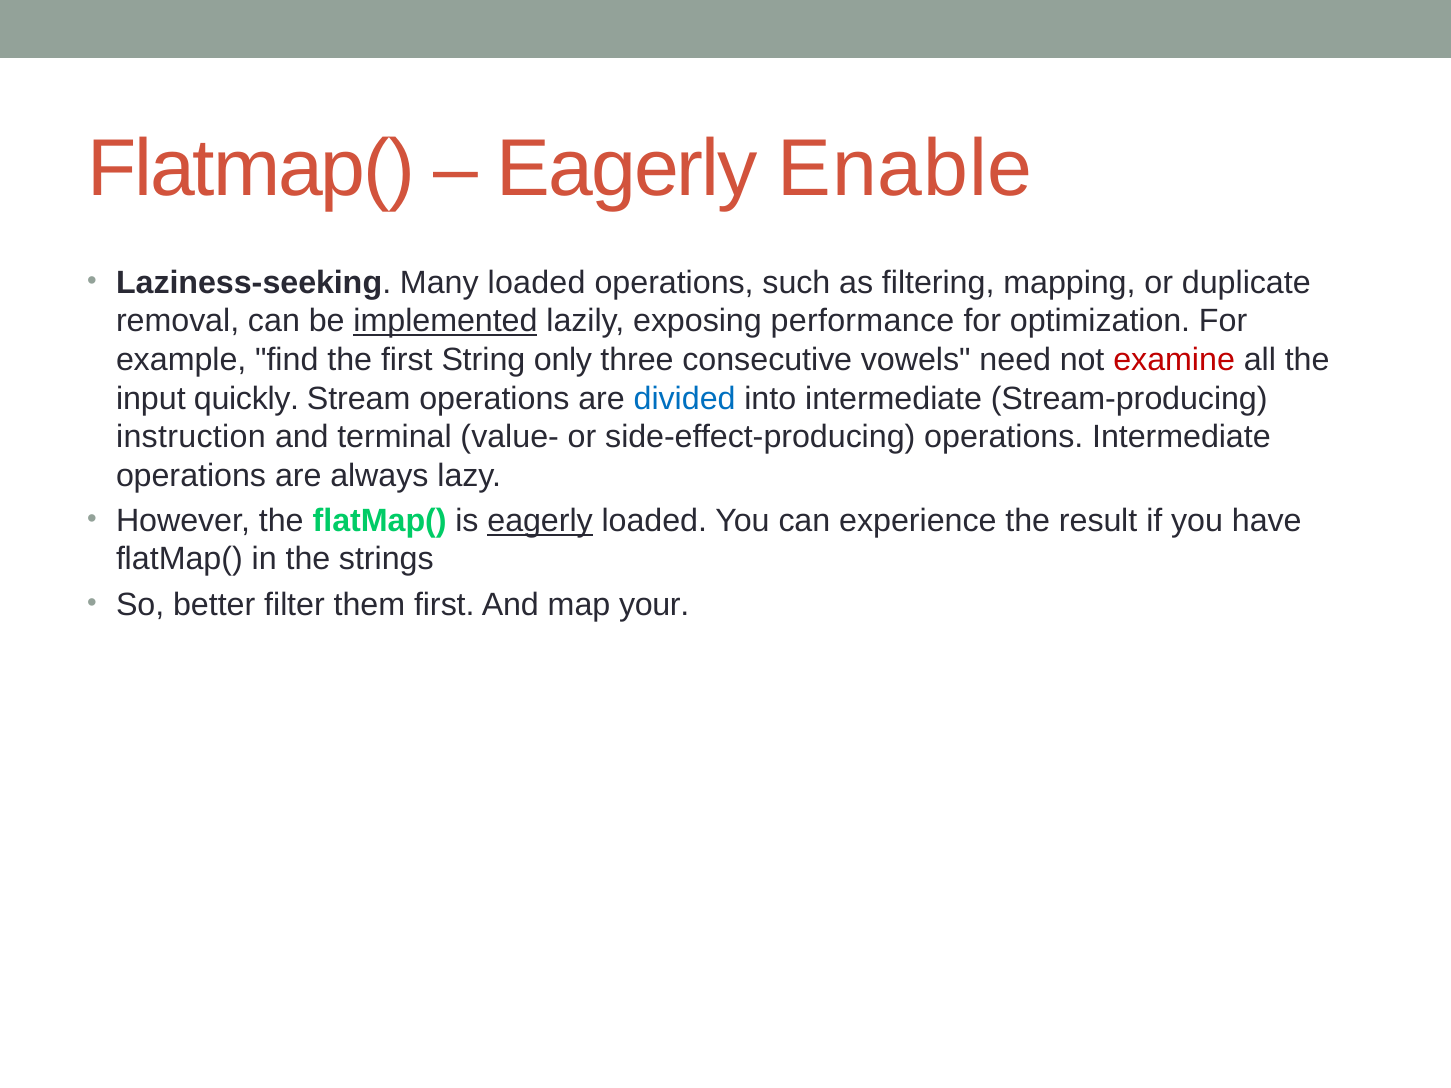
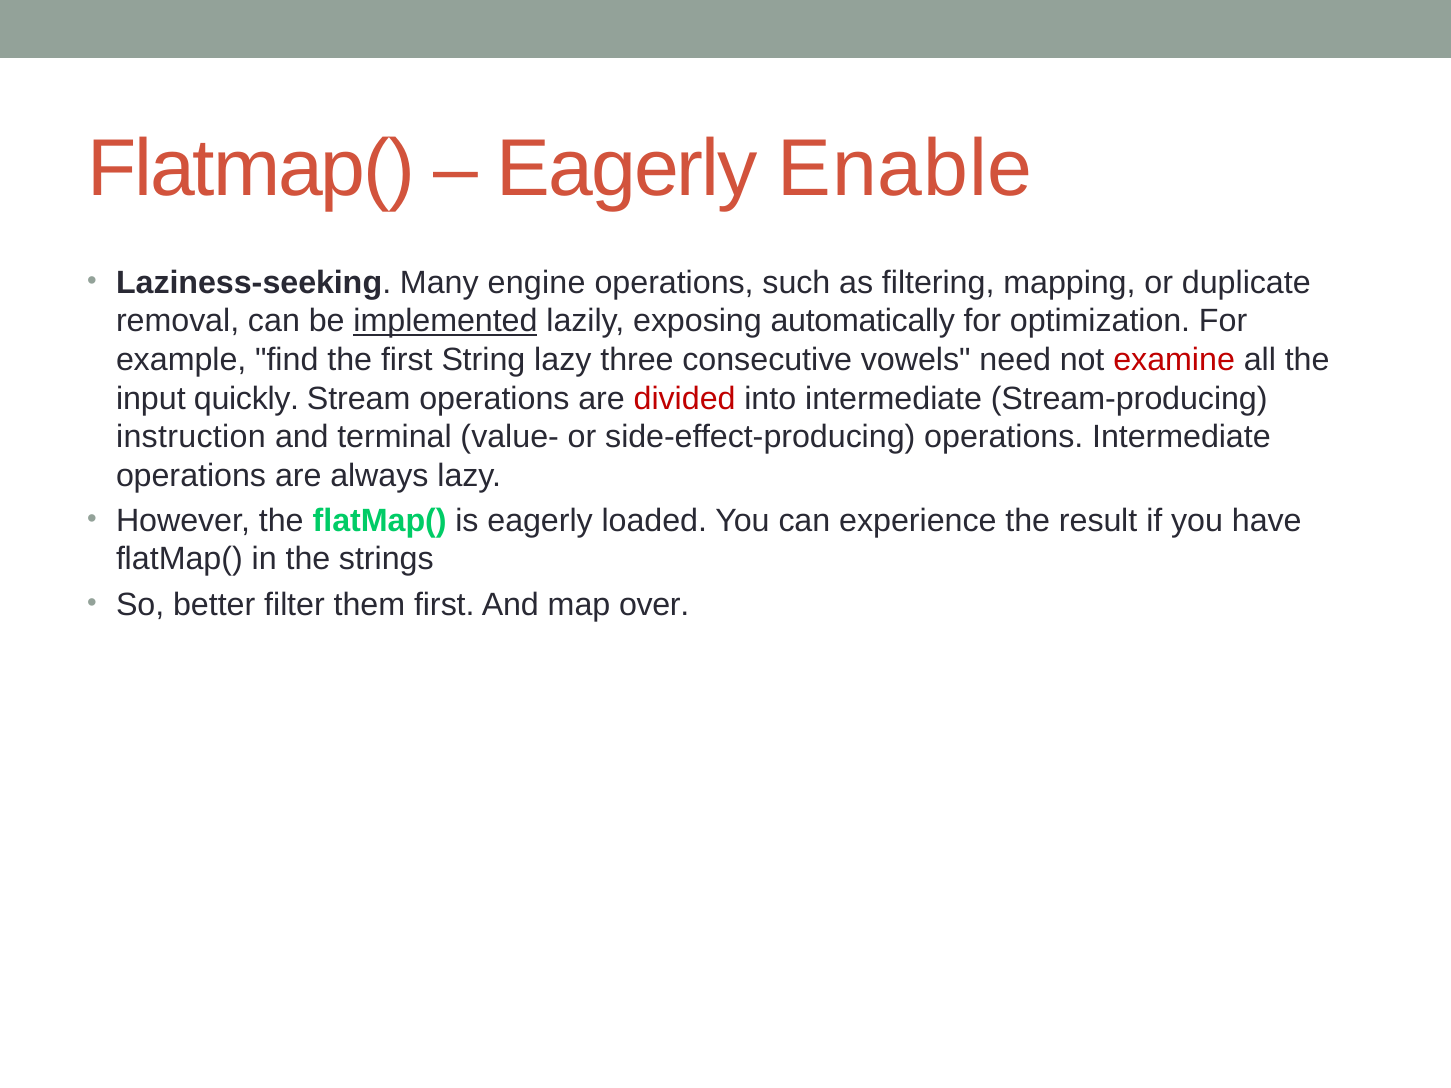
Many loaded: loaded -> engine (537, 283)
performance: performance -> automatically (863, 321)
String only: only -> lazy (563, 360)
divided colour: blue -> red (685, 399)
eagerly underline: present -> none (540, 521)
your: your -> over (654, 605)
